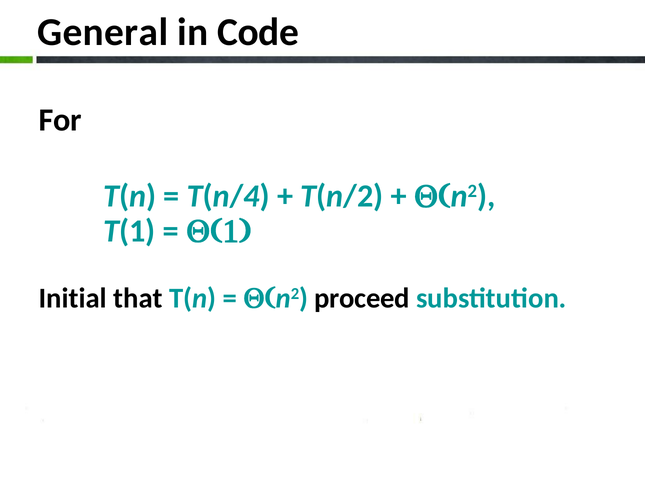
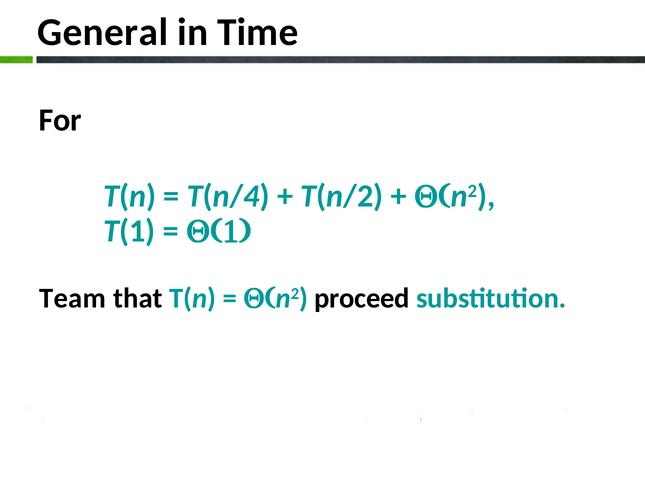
Code: Code -> Time (258, 32)
Initial: Initial -> Team (73, 298)
